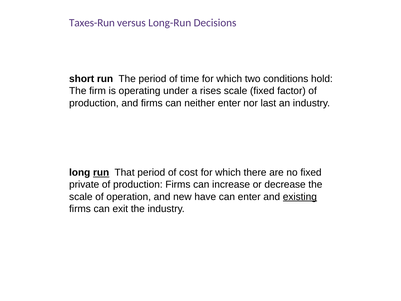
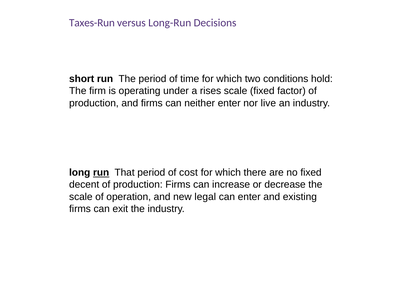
last: last -> live (268, 103)
private: private -> decent (84, 184)
have: have -> legal (205, 197)
existing underline: present -> none (300, 197)
